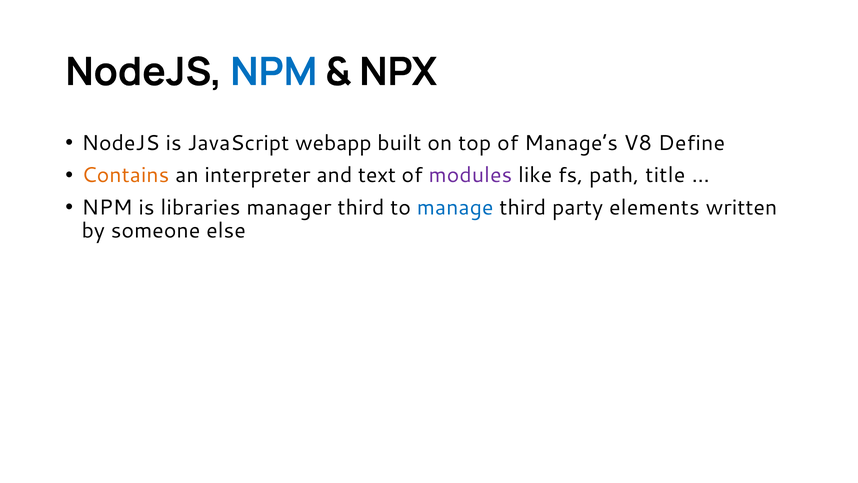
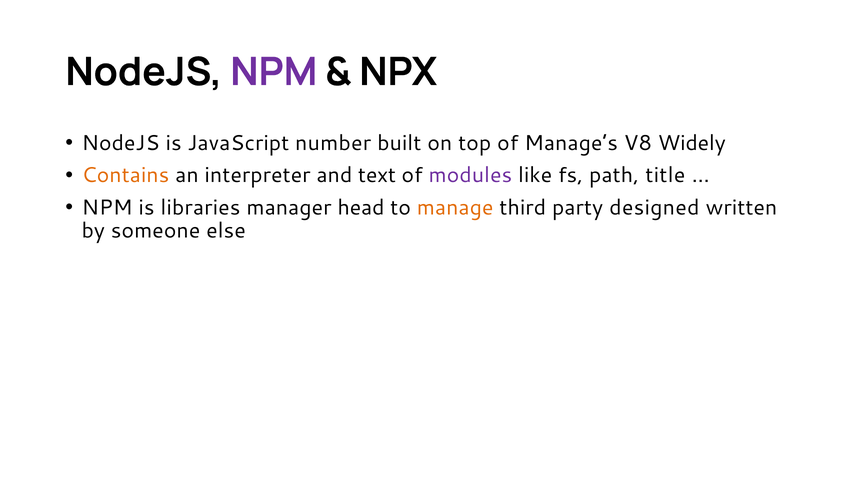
NPM colour: blue -> purple (274, 72)
webapp: webapp -> number (333, 143)
Define: Define -> Widely (692, 143)
manager third: third -> head (361, 207)
manage colour: blue -> orange (455, 207)
elements: elements -> designed (654, 207)
